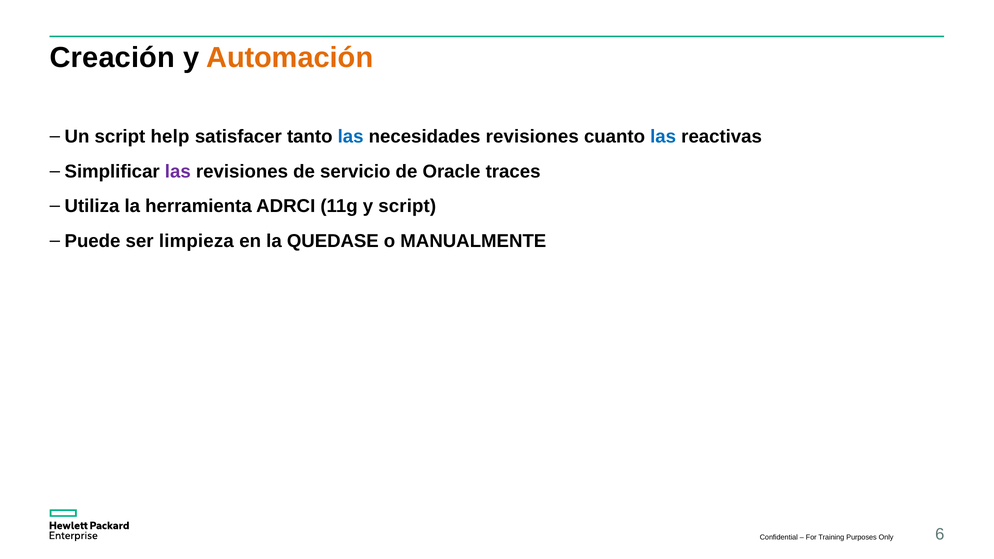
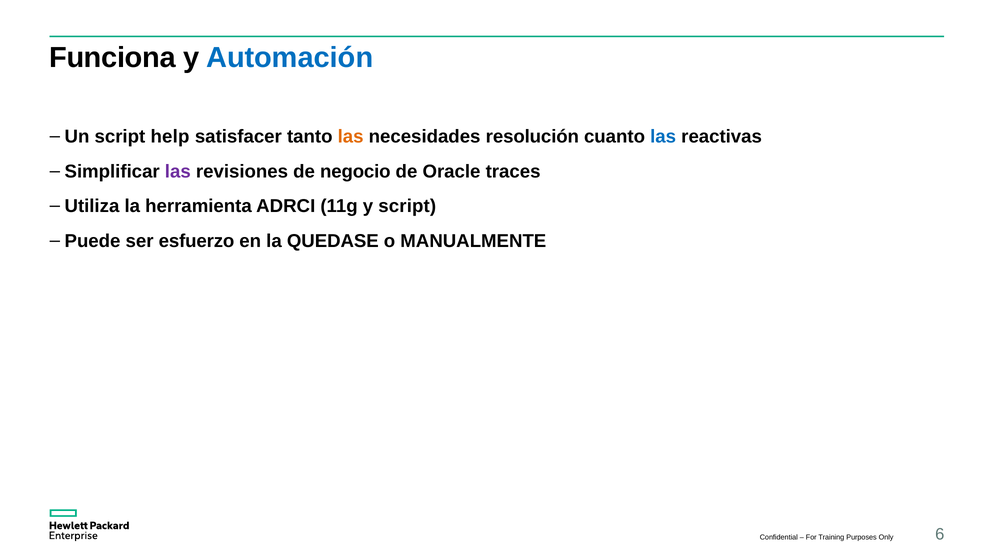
Creación: Creación -> Funciona (112, 58)
Automación colour: orange -> blue (290, 58)
las colour: blue -> orange (351, 137)
necesidades revisiones: revisiones -> resolución (532, 137)
servicio: servicio -> negocio (355, 172)
limpieza: limpieza -> esfuerzo (197, 241)
